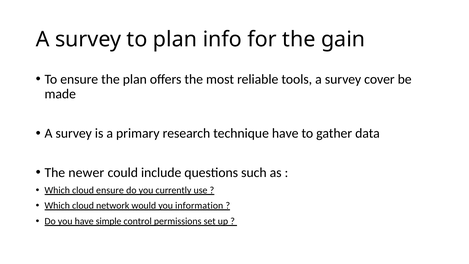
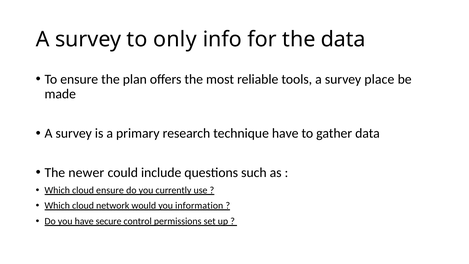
to plan: plan -> only (175, 39)
the gain: gain -> data (343, 39)
cover: cover -> place (379, 79)
simple: simple -> secure (109, 221)
